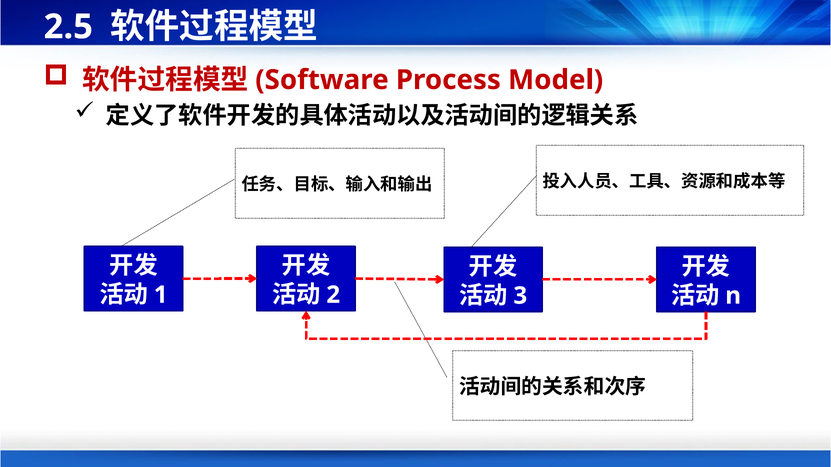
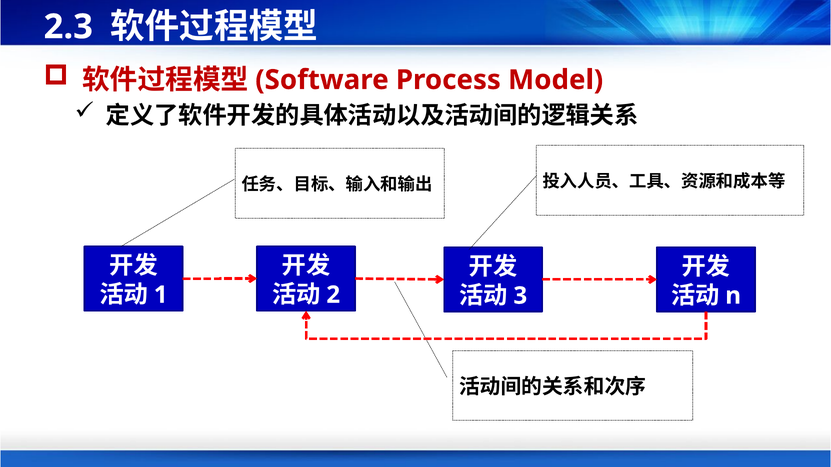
2.5: 2.5 -> 2.3 (68, 27)
